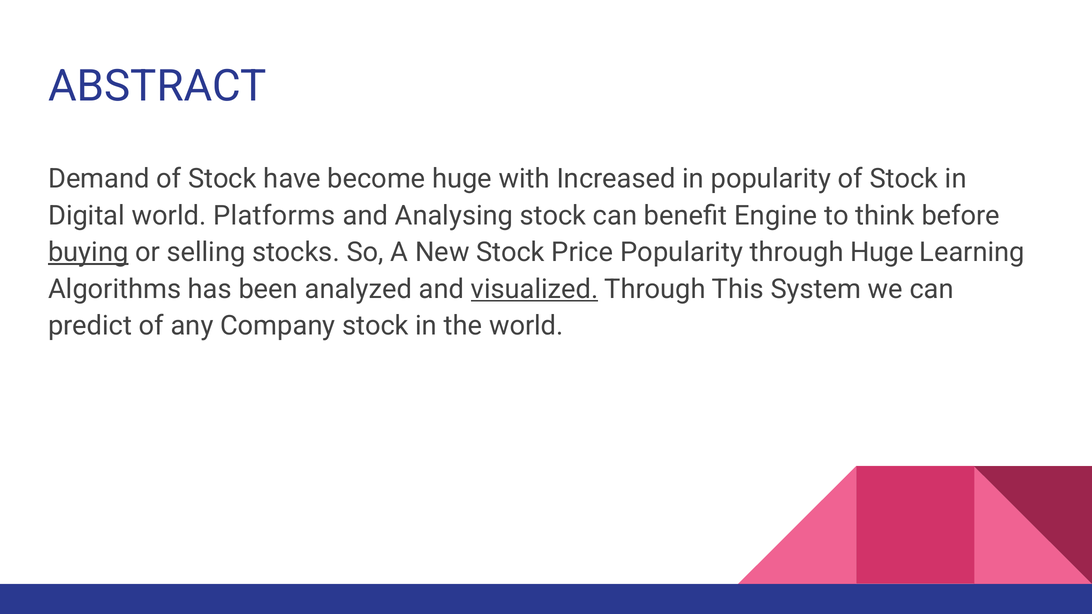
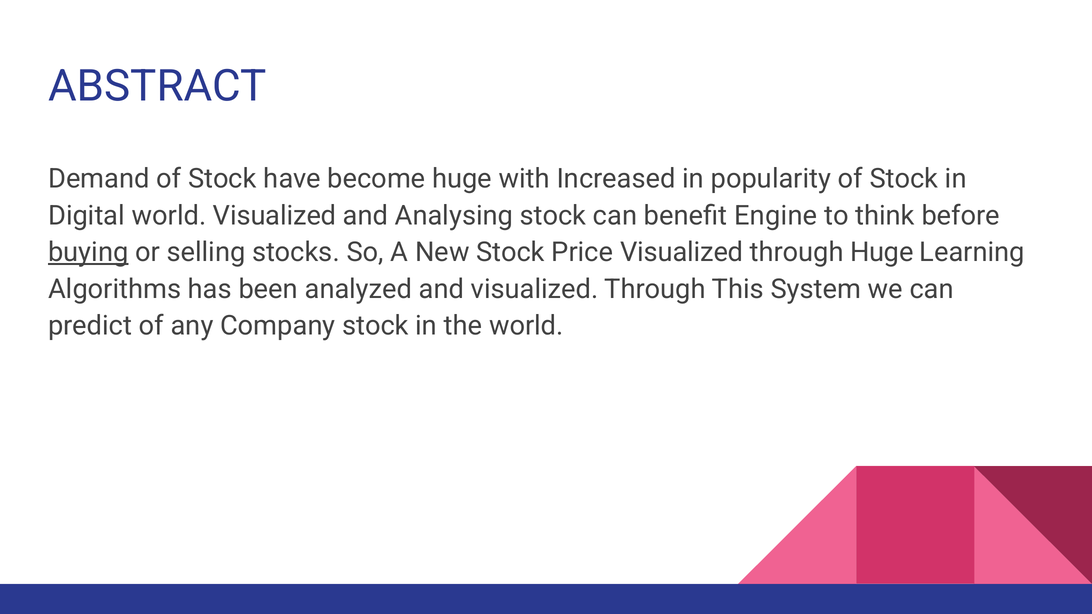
world Platforms: Platforms -> Visualized (275, 216)
Price Popularity: Popularity -> Visualized (682, 252)
visualized underline: present -> none (535, 289)
